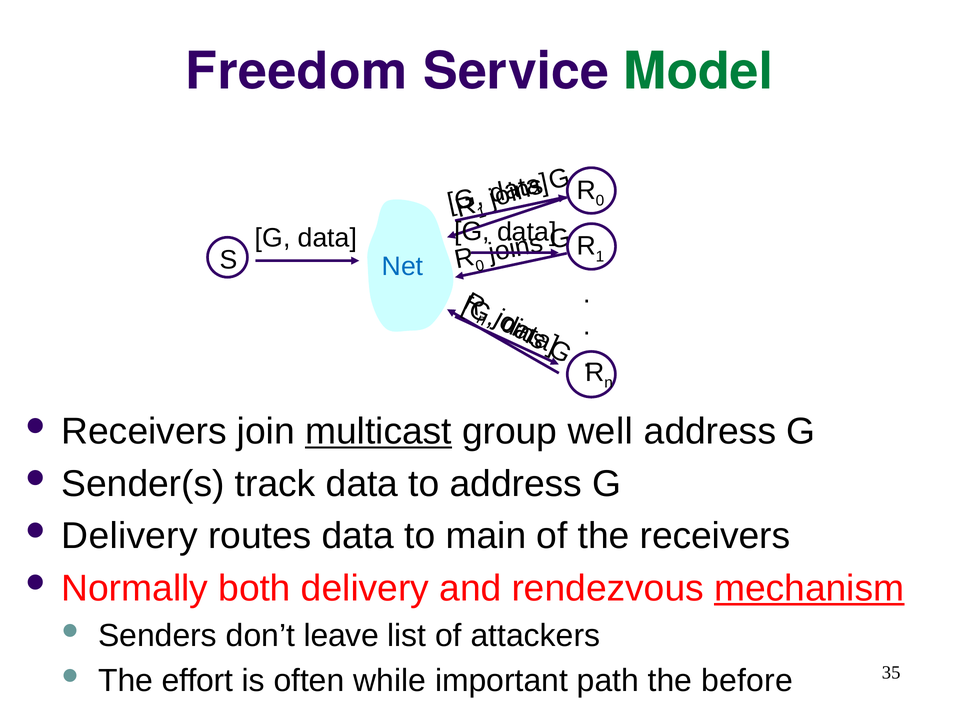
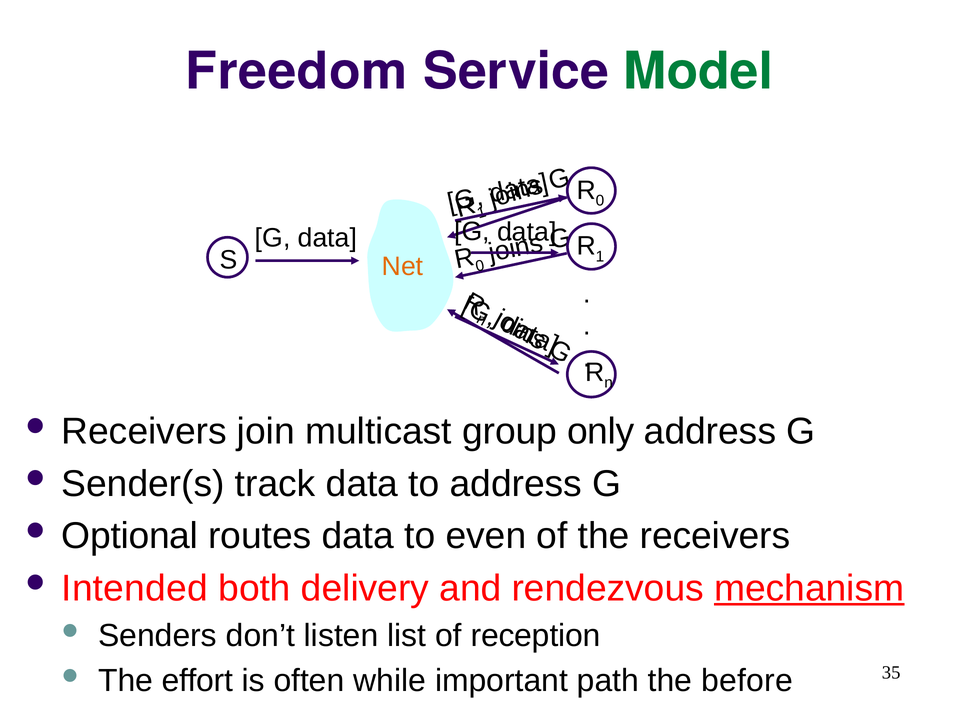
Net colour: blue -> orange (402, 266)
multicast underline: present -> none (379, 431)
well: well -> only (601, 431)
Delivery: Delivery -> Optional (130, 536)
main: main -> even (486, 536)
Normally: Normally -> Intended (135, 588)
leave: leave -> listen (341, 635)
attackers: attackers -> reception (535, 635)
